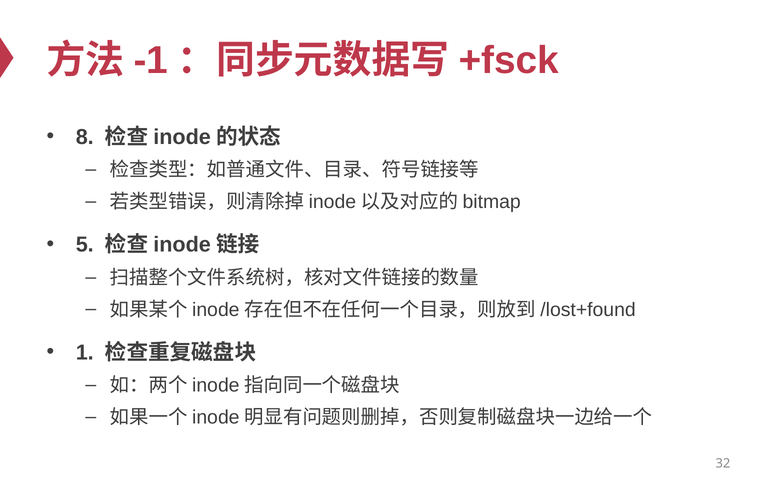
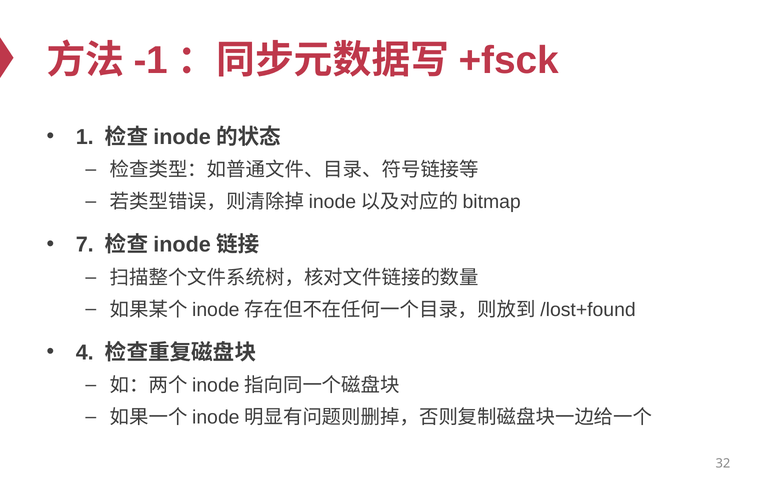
8: 8 -> 1 (85, 137)
5: 5 -> 7 (85, 245)
1: 1 -> 4 (85, 352)
